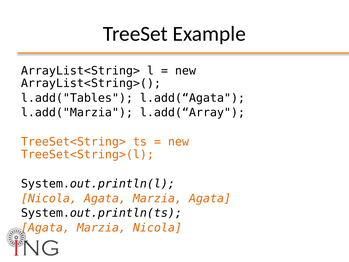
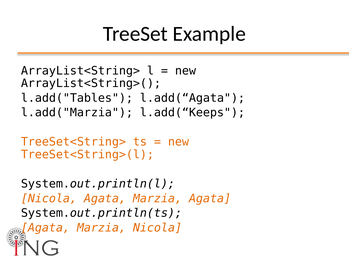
l.add(“Array: l.add(“Array -> l.add(“Keeps (192, 112)
